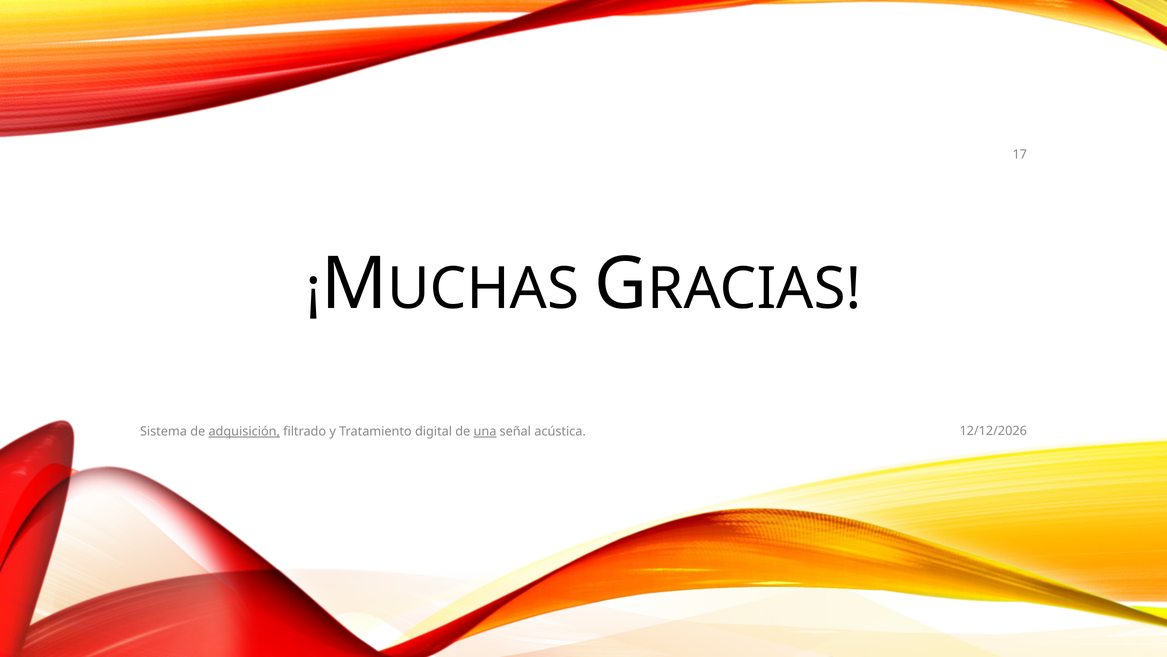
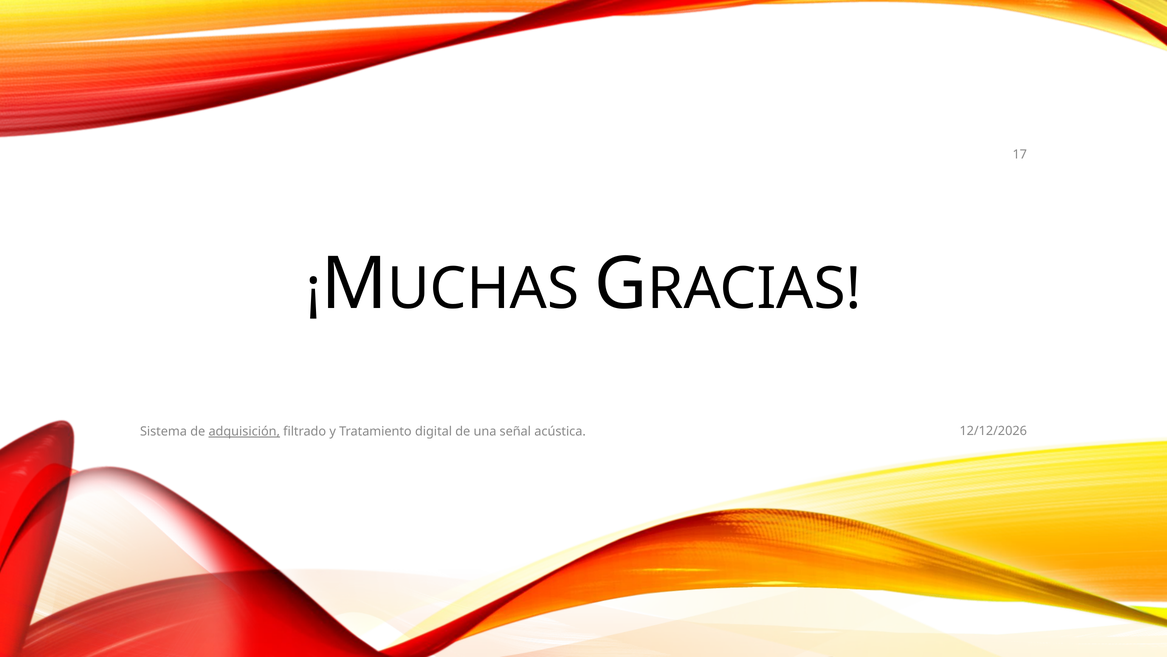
una underline: present -> none (485, 431)
